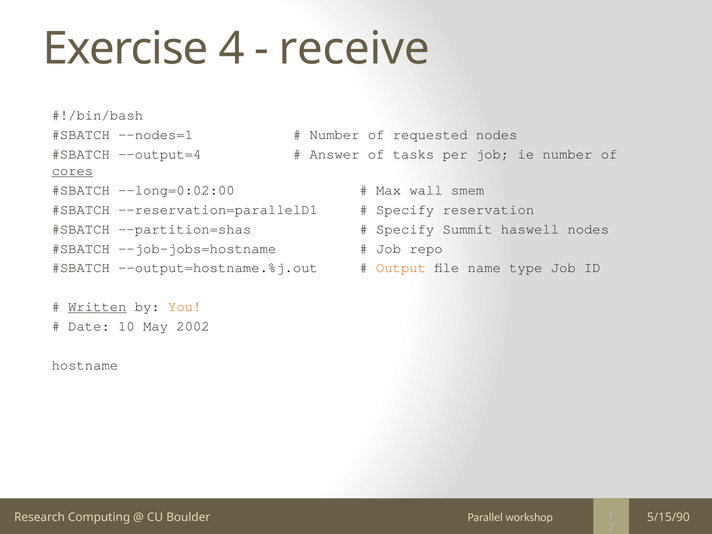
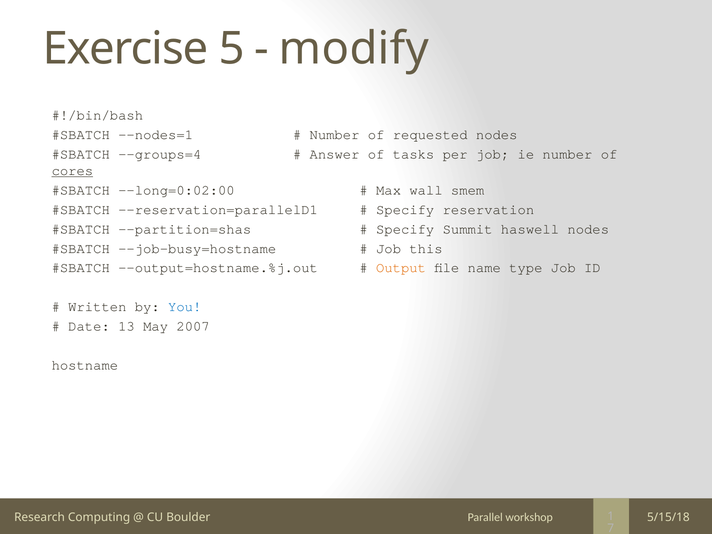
4: 4 -> 5 (232, 49)
receive: receive -> modify (354, 49)
--output=4: --output=4 -> --groups=4 (160, 154)
--job-jobs=hostname: --job-jobs=hostname -> --job-busy=hostname (197, 248)
repo: repo -> this (426, 248)
Written underline: present -> none (97, 307)
You colour: orange -> blue (185, 307)
10: 10 -> 13 (126, 326)
2002: 2002 -> 2007 (193, 326)
5/15/90: 5/15/90 -> 5/15/18 (668, 517)
